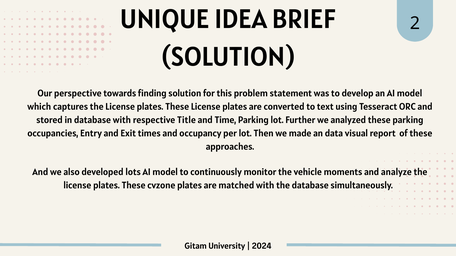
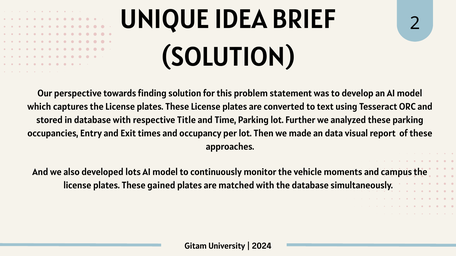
analyze: analyze -> campus (396, 173)
cvzone: cvzone -> gained (161, 186)
